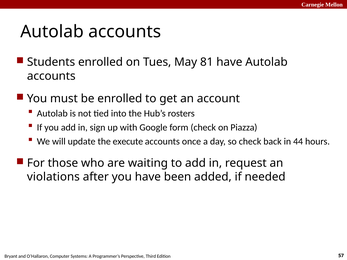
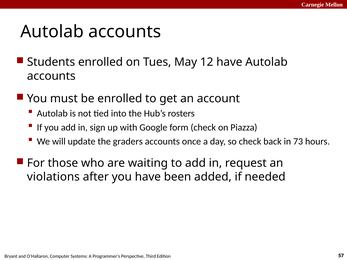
81: 81 -> 12 (207, 62)
execute: execute -> graders (128, 142)
44: 44 -> 73 (298, 142)
